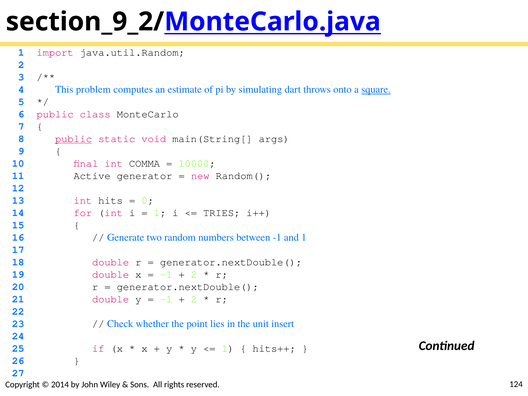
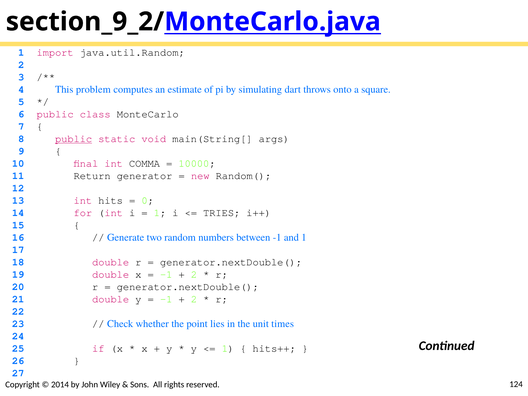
square underline: present -> none (376, 89)
Active: Active -> Return (92, 176)
insert: insert -> times (283, 324)
